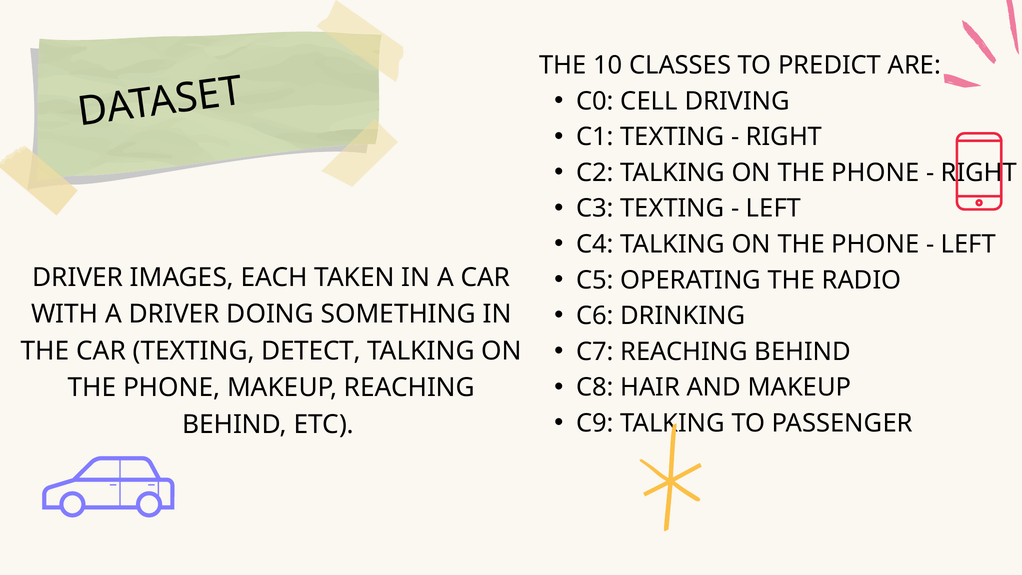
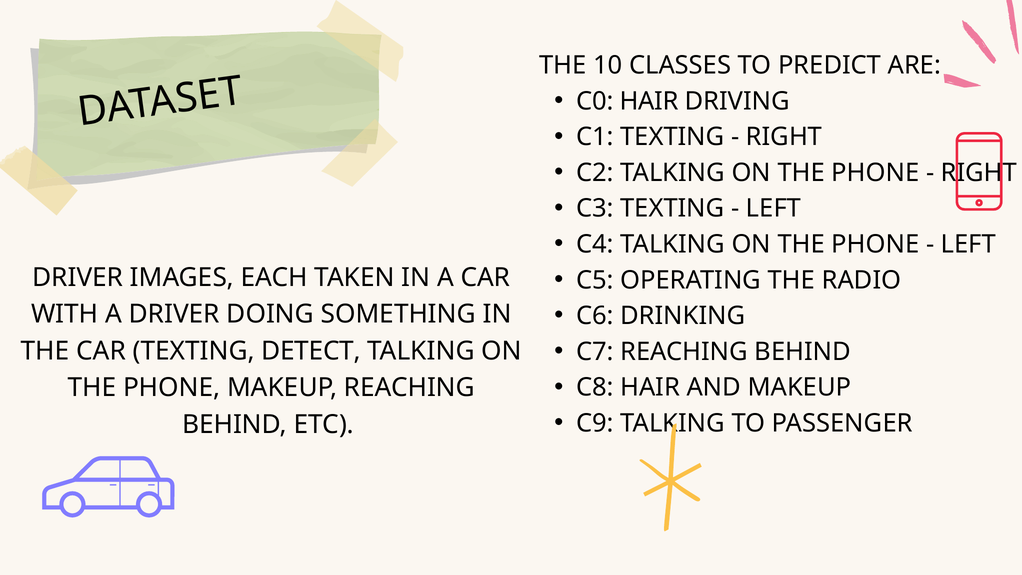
C0 CELL: CELL -> HAIR (649, 101)
